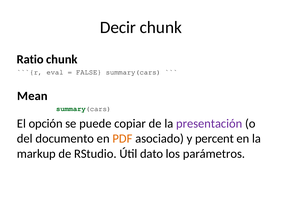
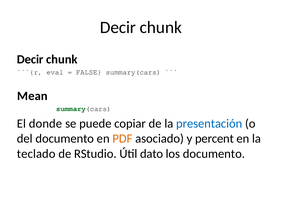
Ratio: Ratio -> Decir (30, 59)
opción: opción -> donde (46, 123)
presentación colour: purple -> blue (209, 123)
markup: markup -> teclado (36, 153)
los parámetros: parámetros -> documento (214, 153)
